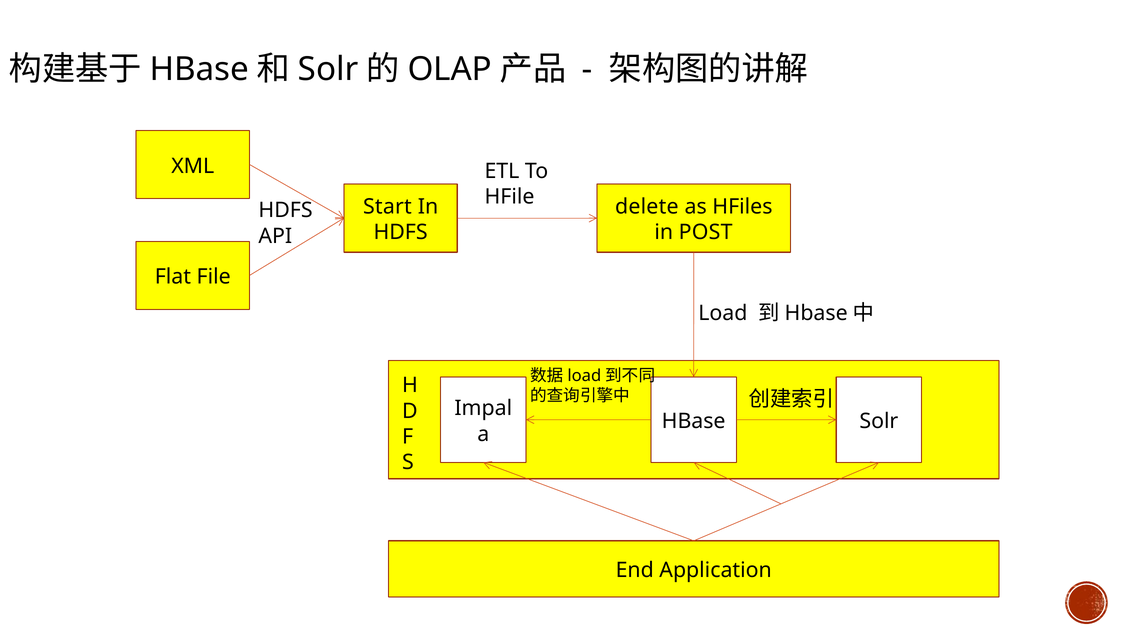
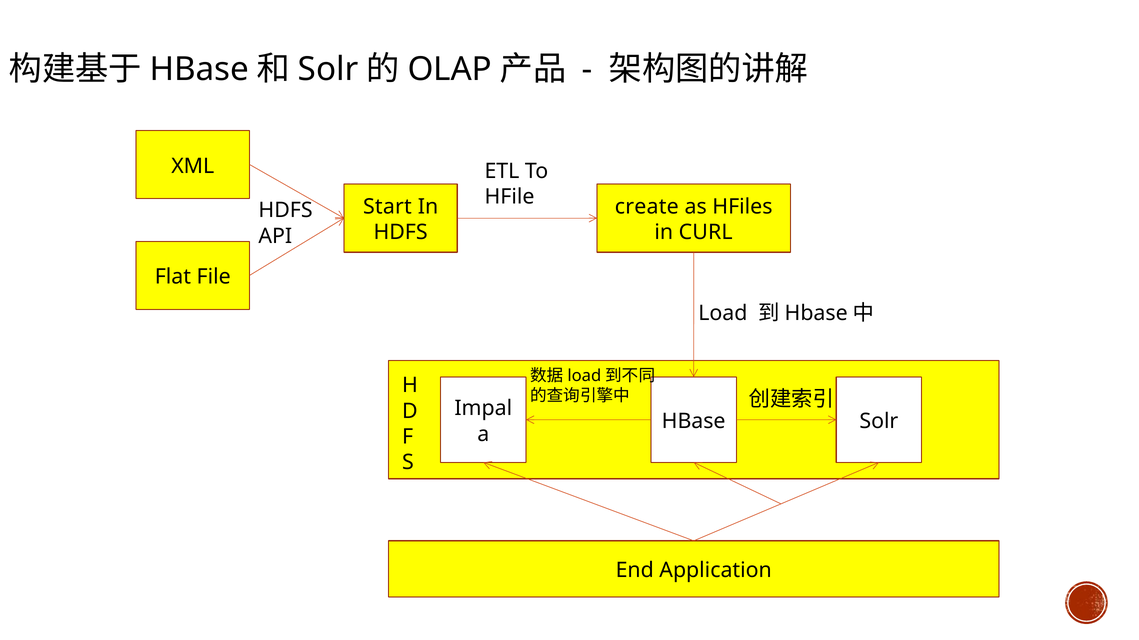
delete: delete -> create (647, 207)
POST: POST -> CURL (706, 233)
